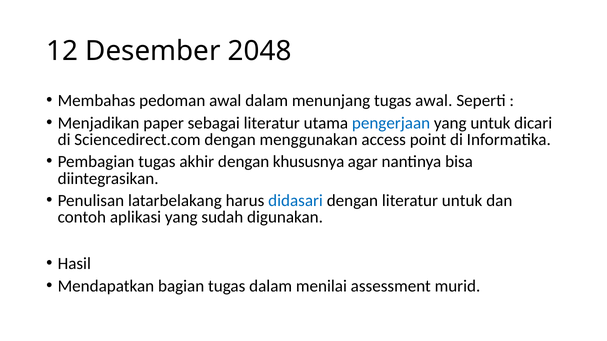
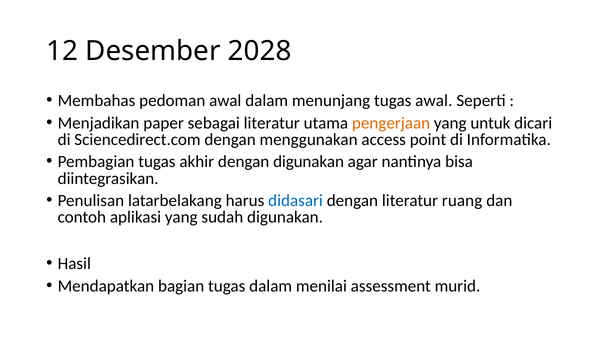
2048: 2048 -> 2028 (260, 51)
pengerjaan colour: blue -> orange (391, 123)
dengan khususnya: khususnya -> digunakan (309, 162)
literatur untuk: untuk -> ruang (462, 201)
